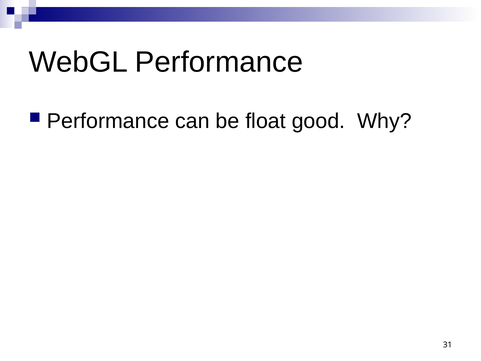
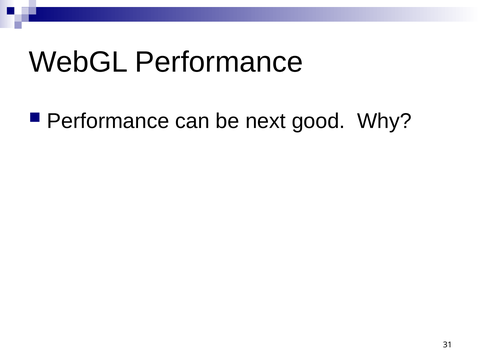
float: float -> next (266, 121)
